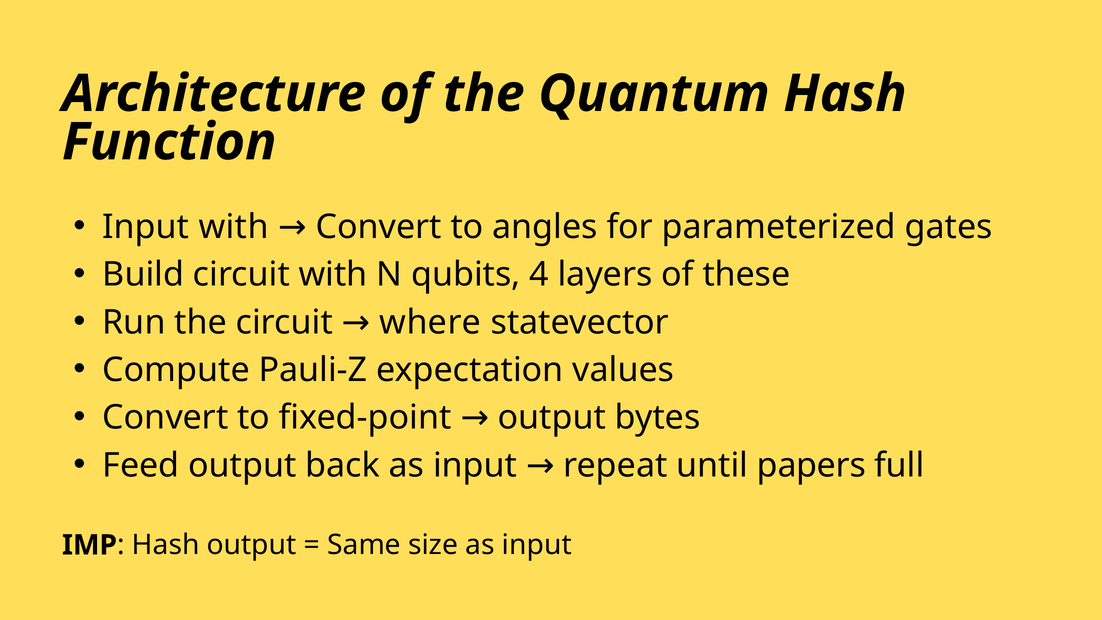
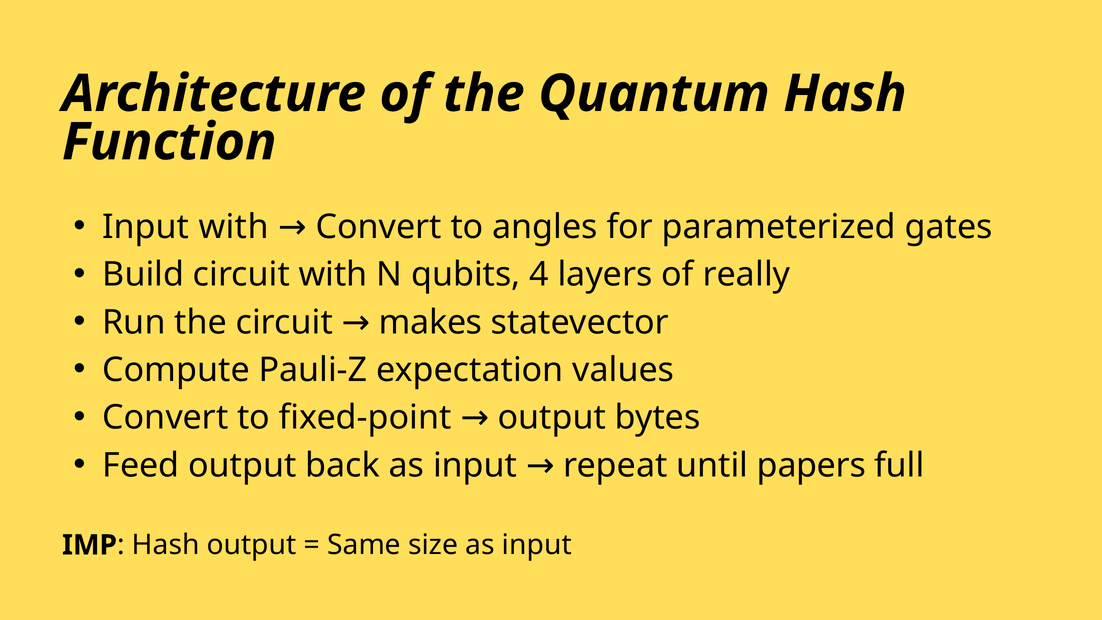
these: these -> really (746, 275)
where: where -> makes (431, 322)
